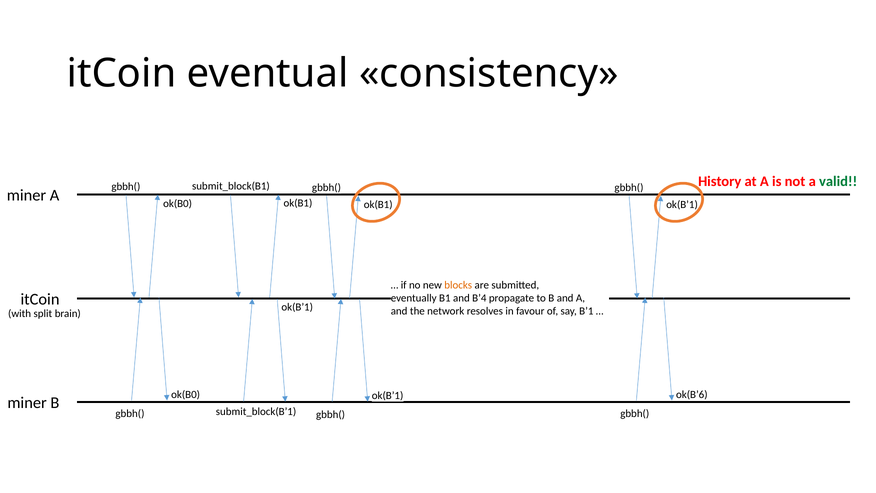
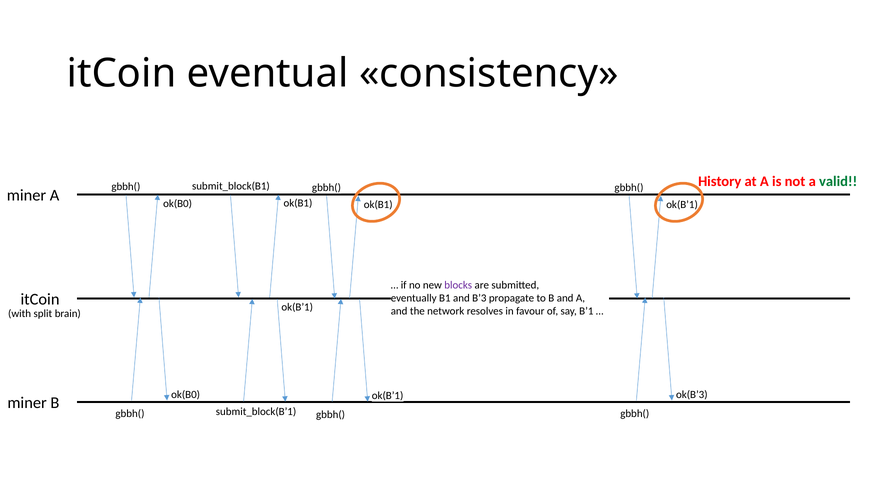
blocks colour: orange -> purple (458, 285)
B’4: B’4 -> B’3 (479, 298)
ok(B’6: ok(B’6 -> ok(B’3 (692, 394)
